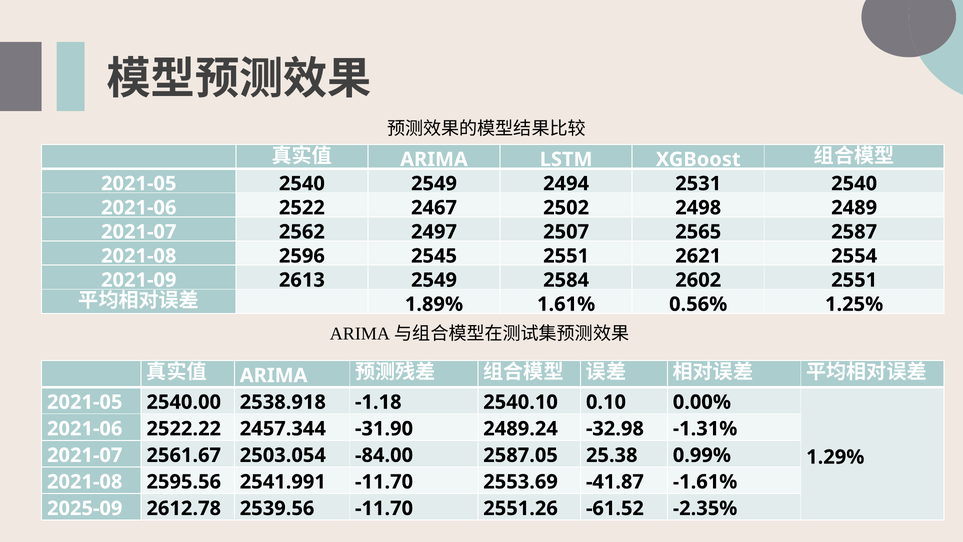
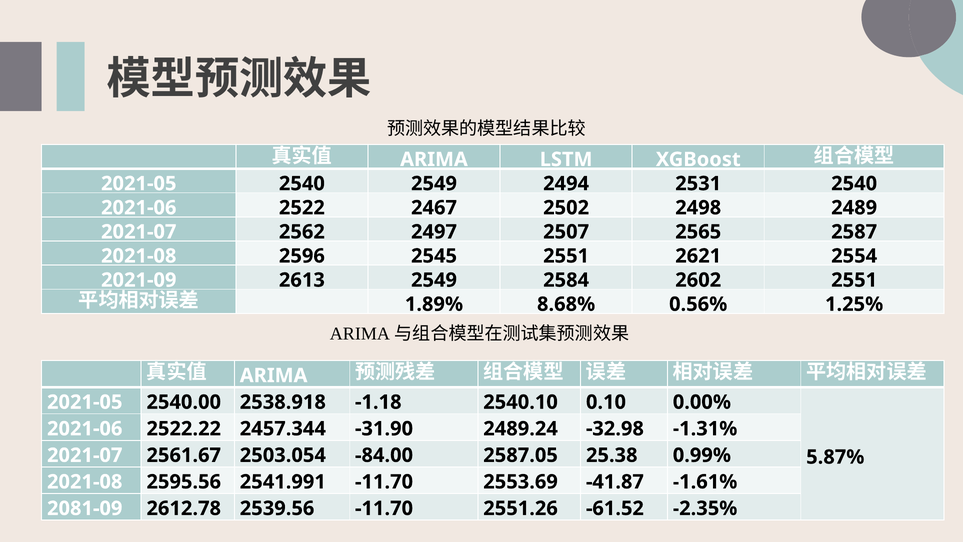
1.61%: 1.61% -> 8.68% (566, 304)
1.29%: 1.29% -> 5.87% (835, 457)
2025-09: 2025-09 -> 2081-09 (85, 508)
